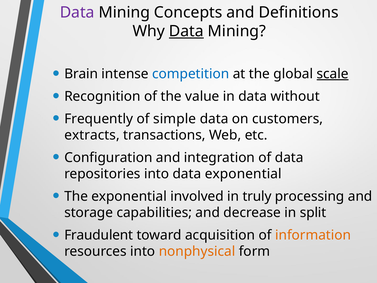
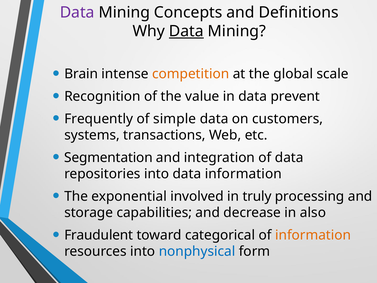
competition colour: blue -> orange (191, 74)
scale underline: present -> none (333, 74)
without: without -> prevent (295, 96)
extracts: extracts -> systems (92, 135)
Configuration: Configuration -> Segmentation (108, 157)
data exponential: exponential -> information (243, 174)
split: split -> also (313, 212)
acquisition: acquisition -> categorical (220, 235)
nonphysical colour: orange -> blue (197, 251)
